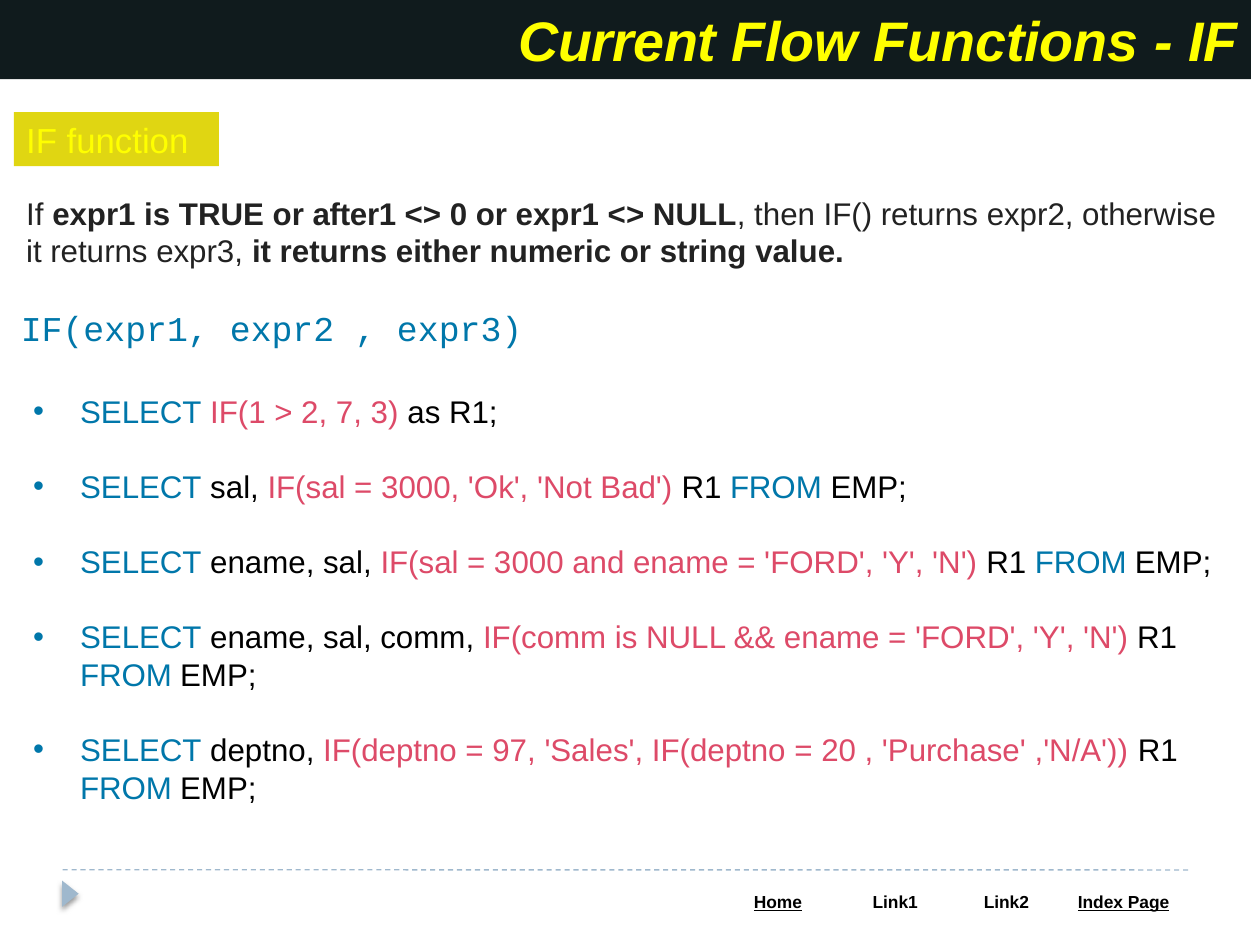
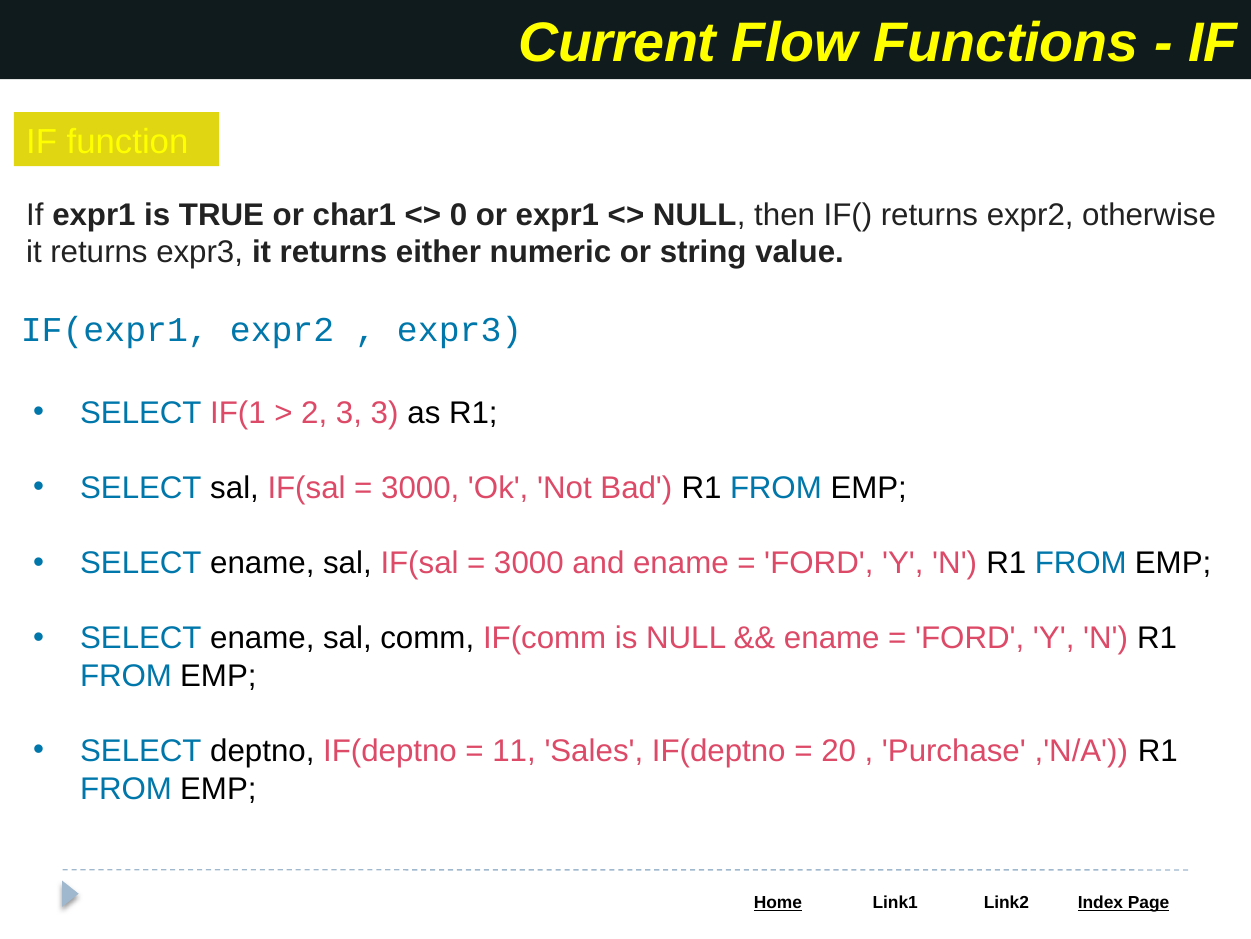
after1: after1 -> char1 (354, 215)
2 7: 7 -> 3 (349, 413)
97: 97 -> 11 (514, 751)
